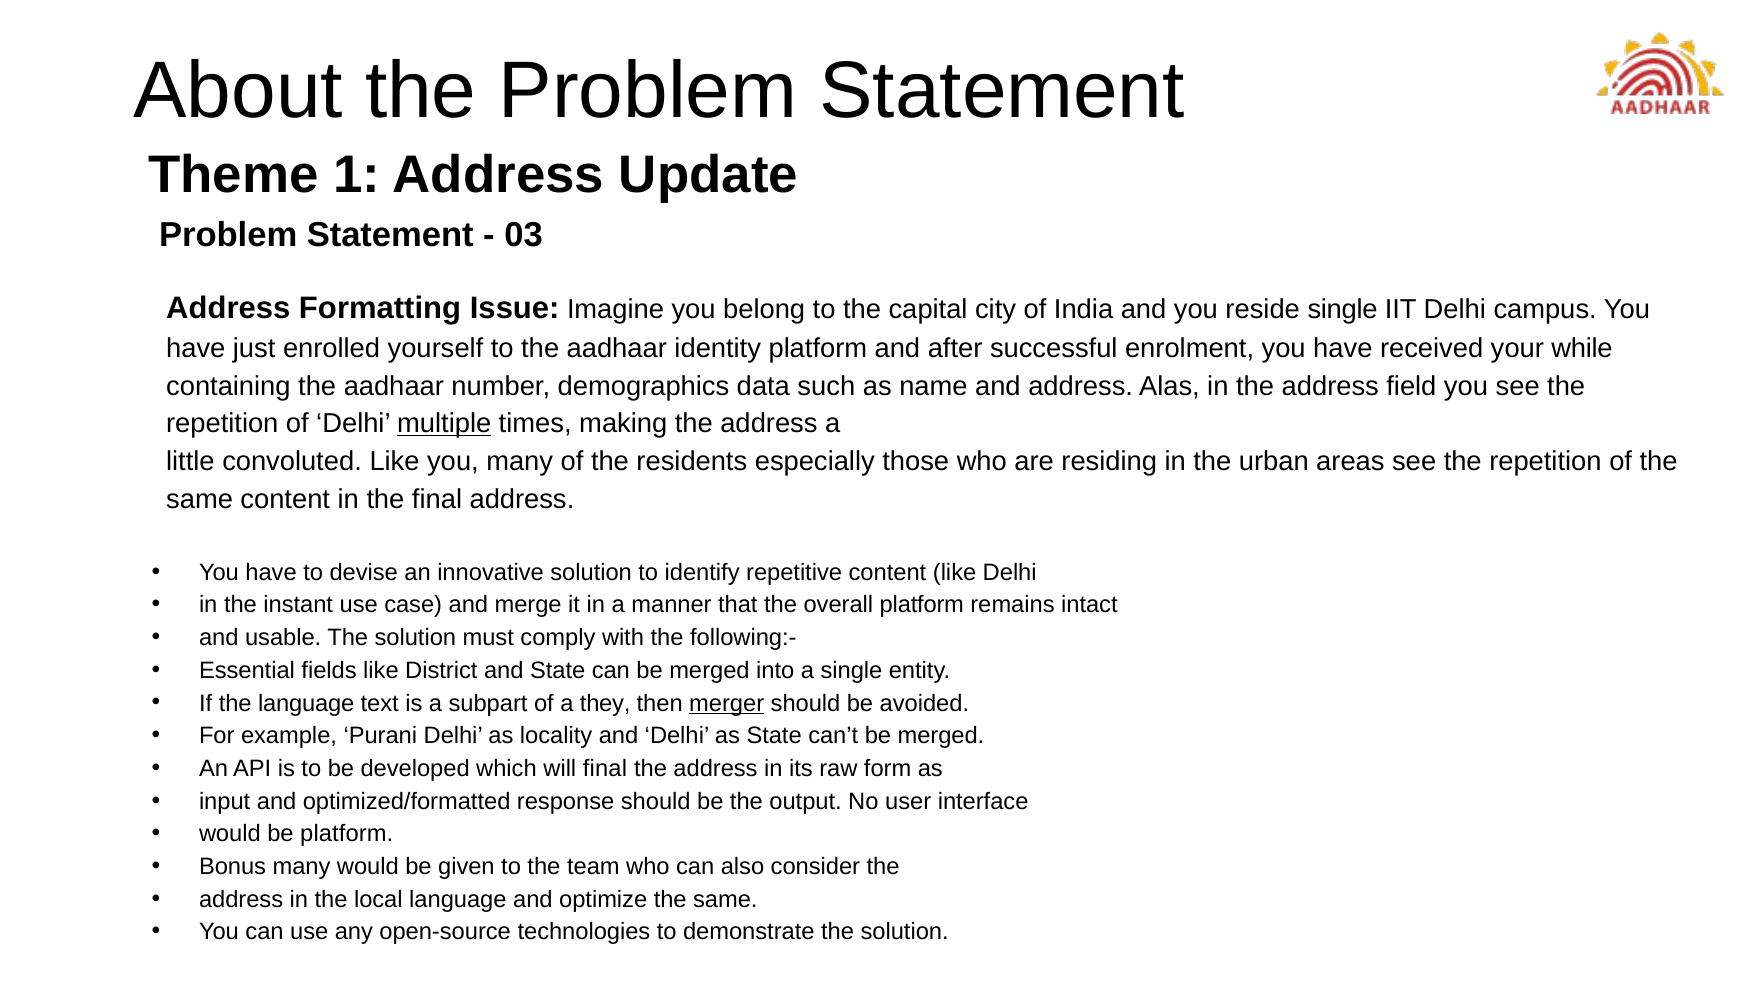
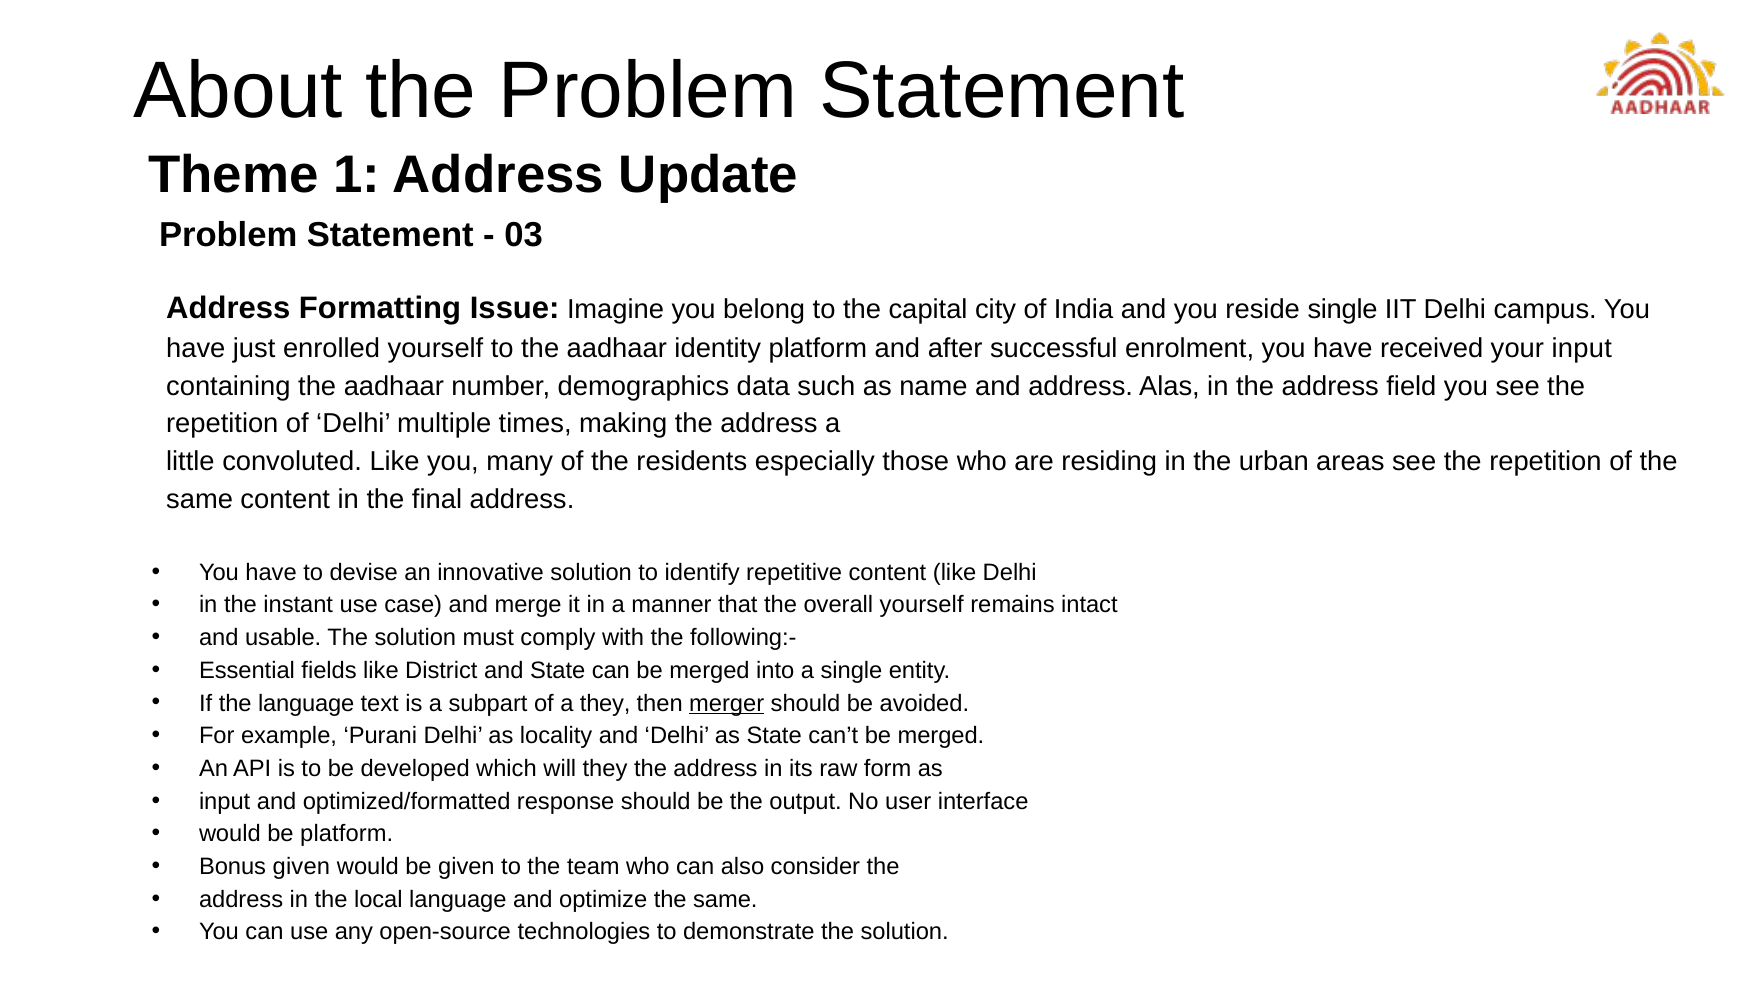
your while: while -> input (1582, 349)
multiple underline: present -> none (444, 424)
overall platform: platform -> yourself (922, 605)
will final: final -> they (605, 769)
Bonus many: many -> given (301, 867)
